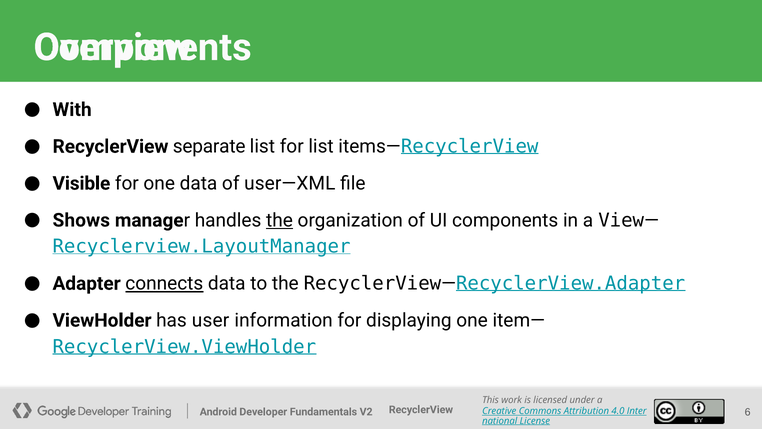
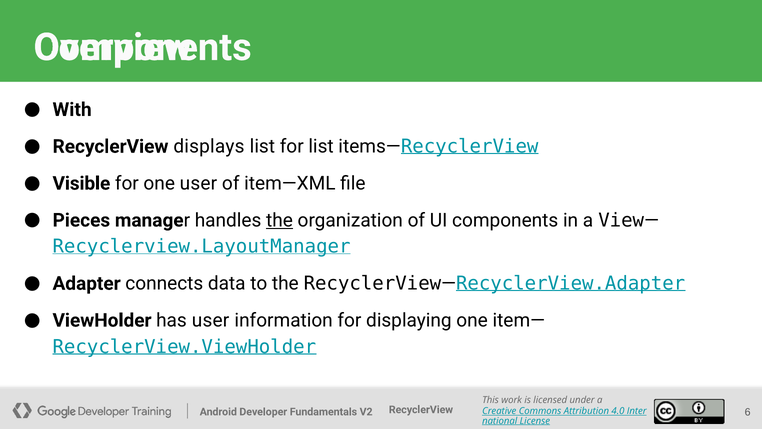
separate: separate -> displays (209, 146)
one data: data -> user (198, 183)
user—XML: user—XML -> item—XML (290, 183)
Shows: Shows -> Pieces (81, 220)
connects underline: present -> none (164, 283)
